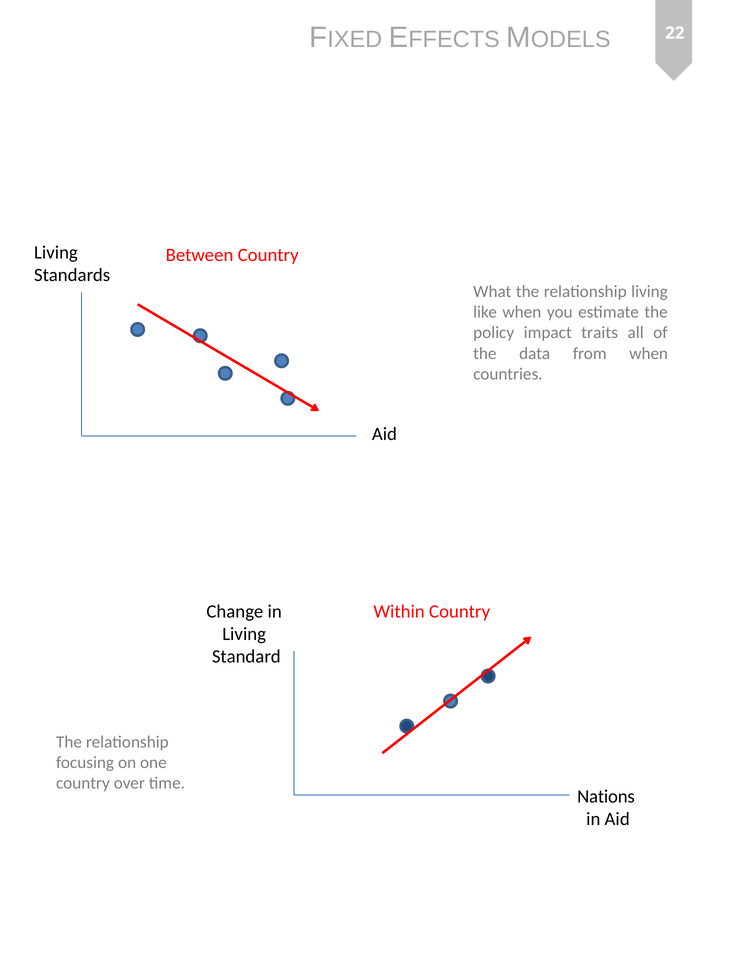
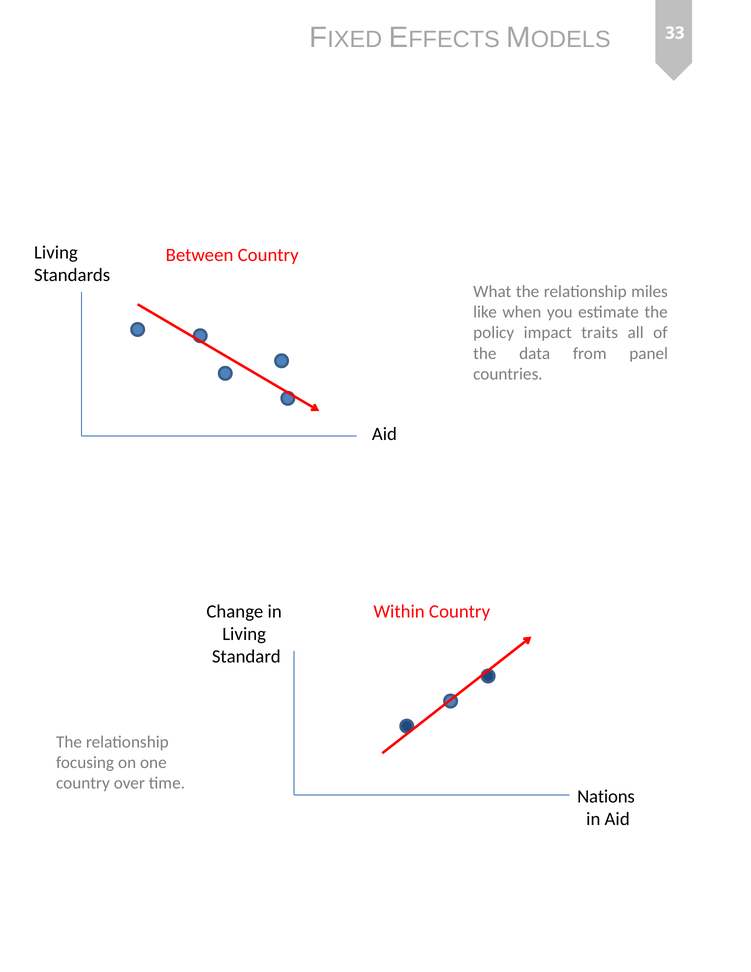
22: 22 -> 33 (675, 33)
relationship living: living -> miles (650, 291)
from when: when -> panel (649, 353)
